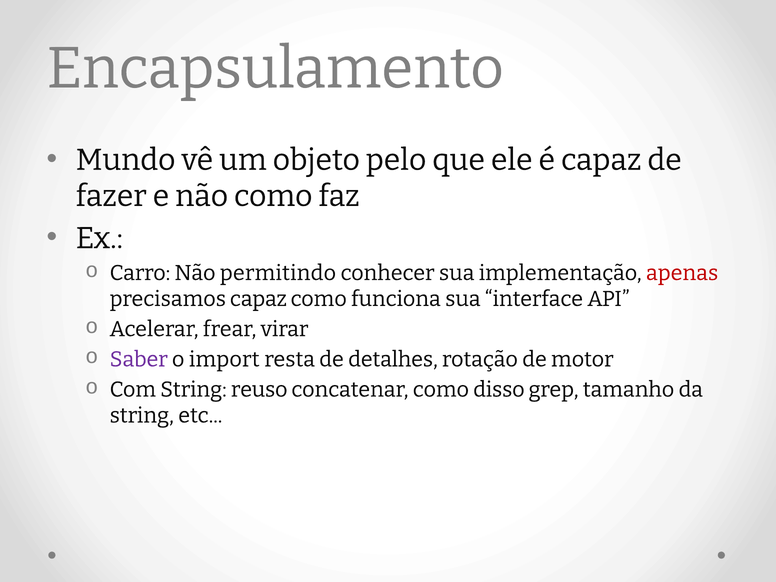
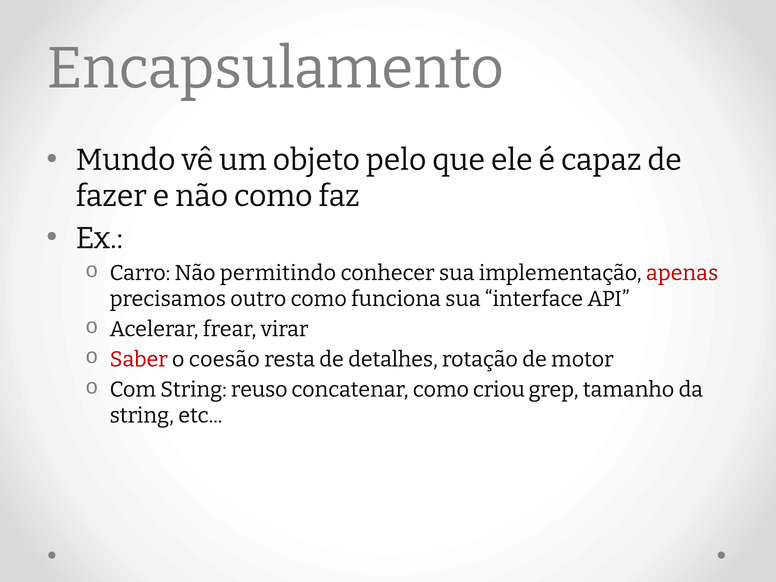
precisamos capaz: capaz -> outro (258, 299)
Saber colour: purple -> red (139, 359)
import: import -> coesão (224, 359)
disso: disso -> criou (499, 389)
